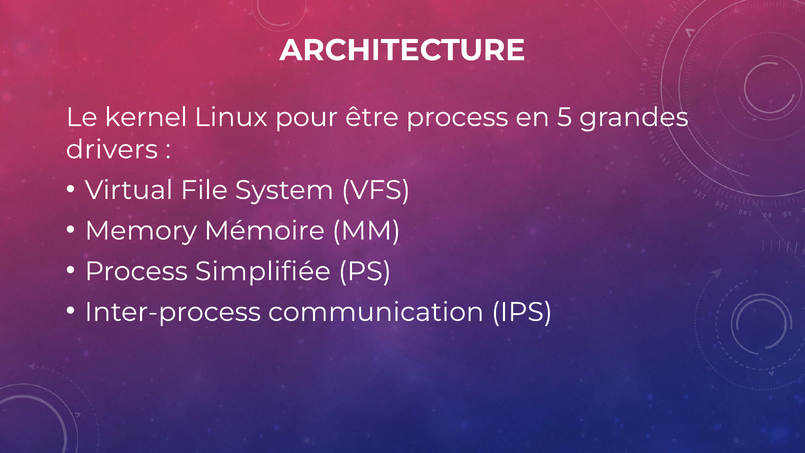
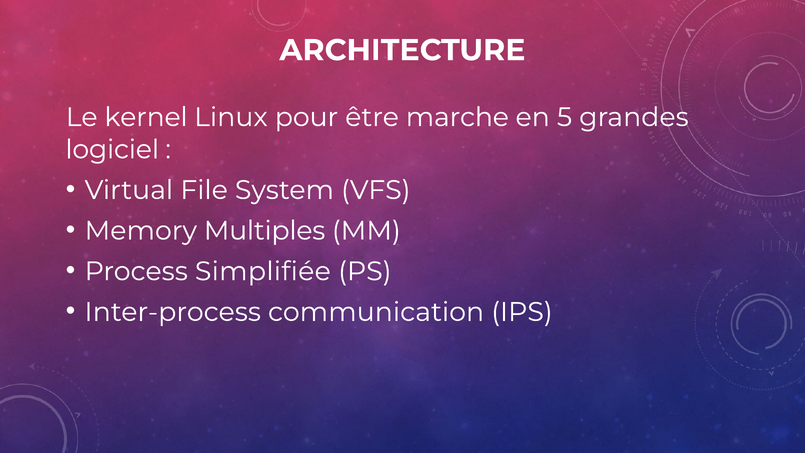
être process: process -> marche (457, 117)
drivers: drivers -> logiciel (112, 149)
Mémoire: Mémoire -> Multiples (265, 231)
